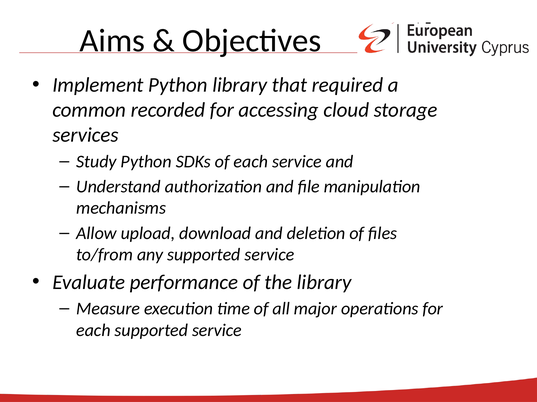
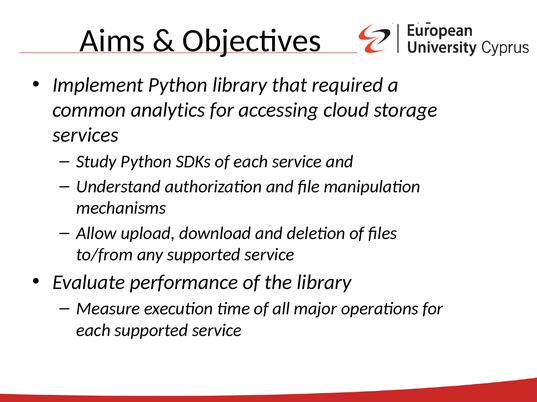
recorded: recorded -> analytics (168, 110)
